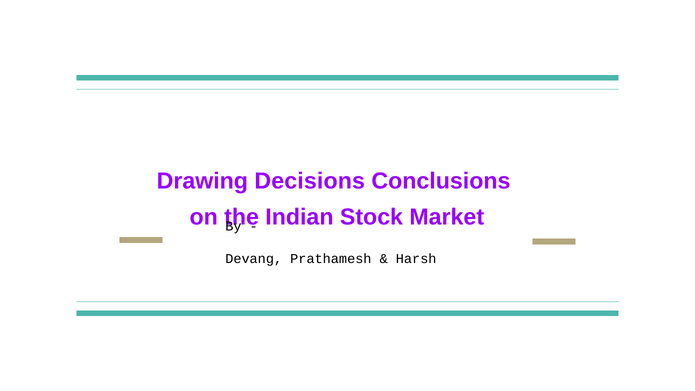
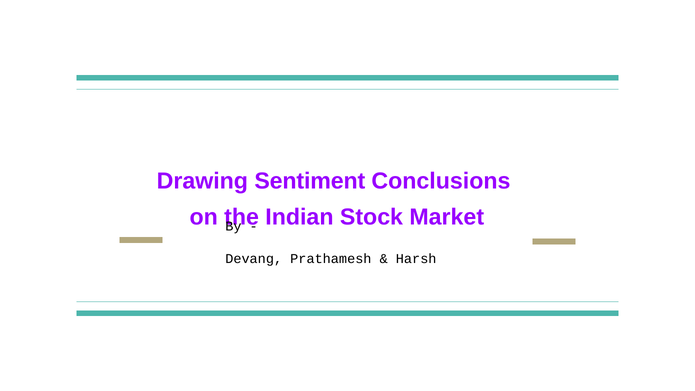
Decisions: Decisions -> Sentiment (310, 181)
